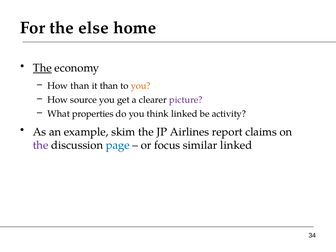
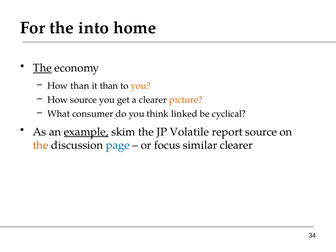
else: else -> into (94, 28)
picture colour: purple -> orange (186, 100)
properties: properties -> consumer (93, 114)
activity: activity -> cyclical (229, 114)
example underline: none -> present (86, 132)
Airlines: Airlines -> Volatile (189, 132)
report claims: claims -> source (261, 132)
the colour: purple -> orange (41, 145)
similar linked: linked -> clearer (236, 145)
